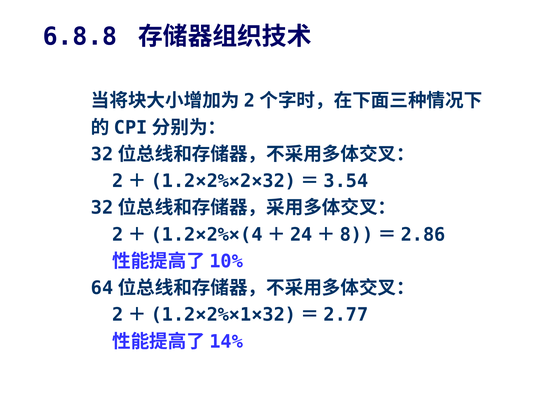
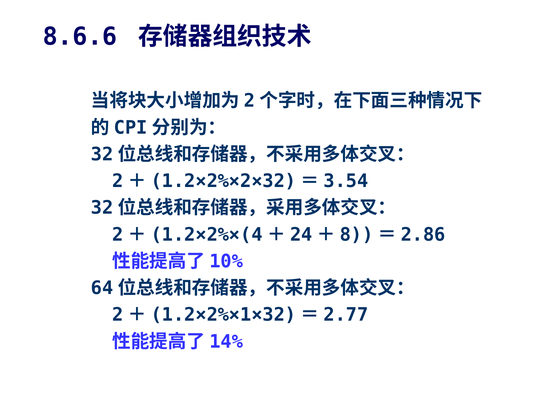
6.8.8: 6.8.8 -> 8.6.6 (80, 37)
